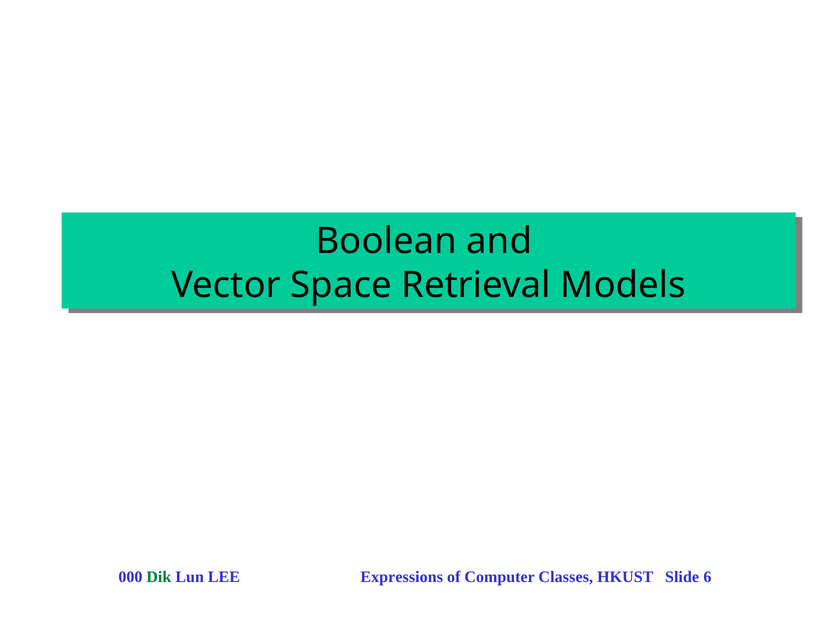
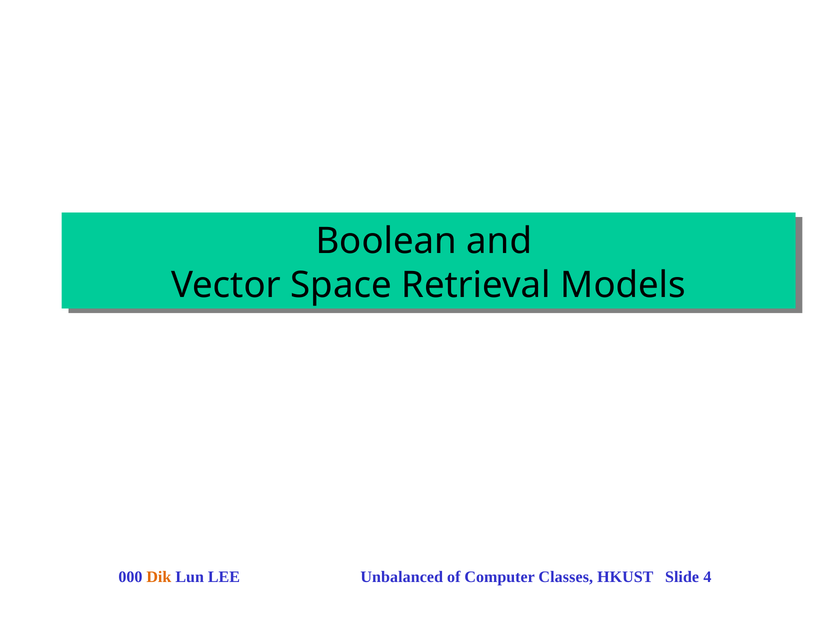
Dik colour: green -> orange (159, 577)
Expressions: Expressions -> Unbalanced (402, 577)
6: 6 -> 4 (707, 577)
